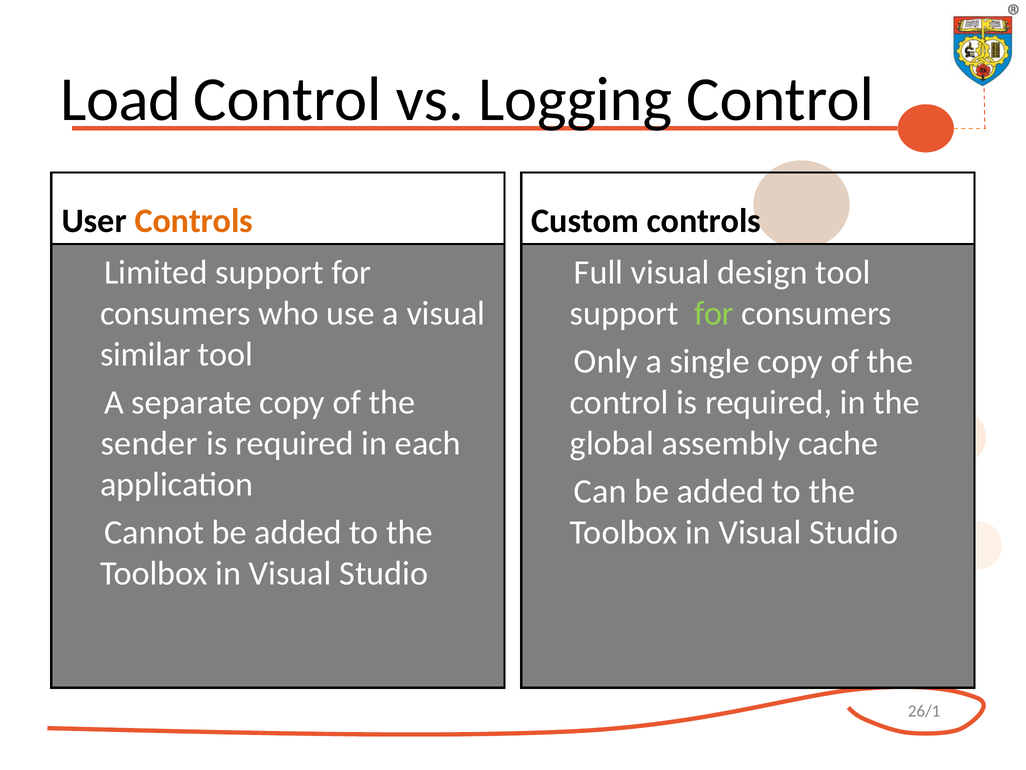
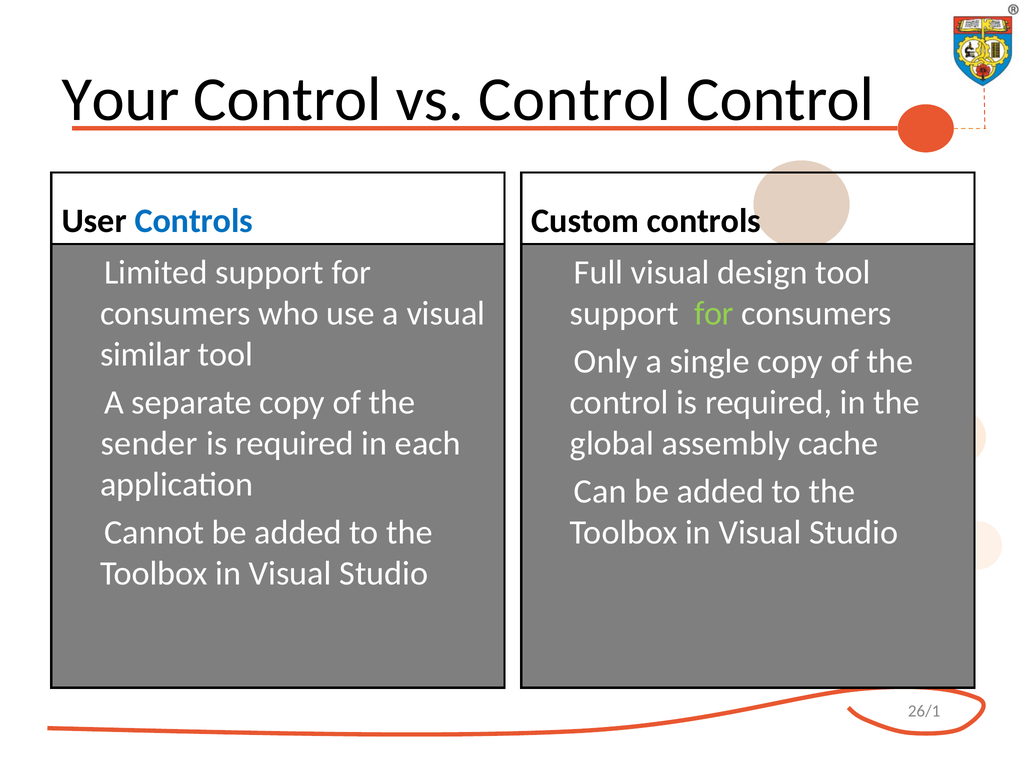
Load: Load -> Your (120, 99)
vs Logging: Logging -> Control (575, 99)
Controls colour: orange -> blue (194, 221)
